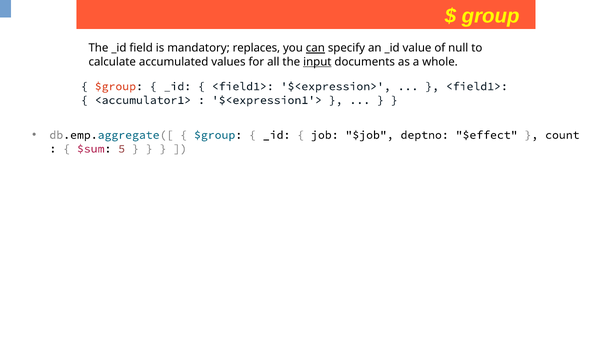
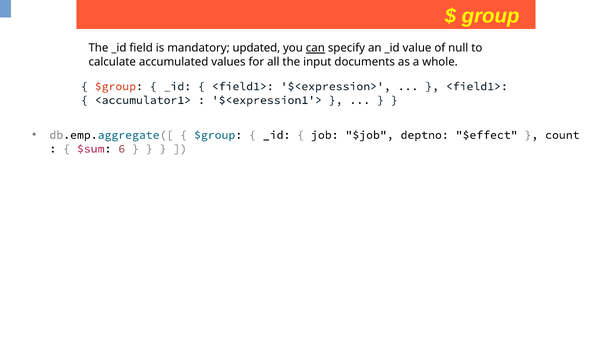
replaces: replaces -> updated (256, 48)
input underline: present -> none (317, 62)
5: 5 -> 6 (122, 149)
